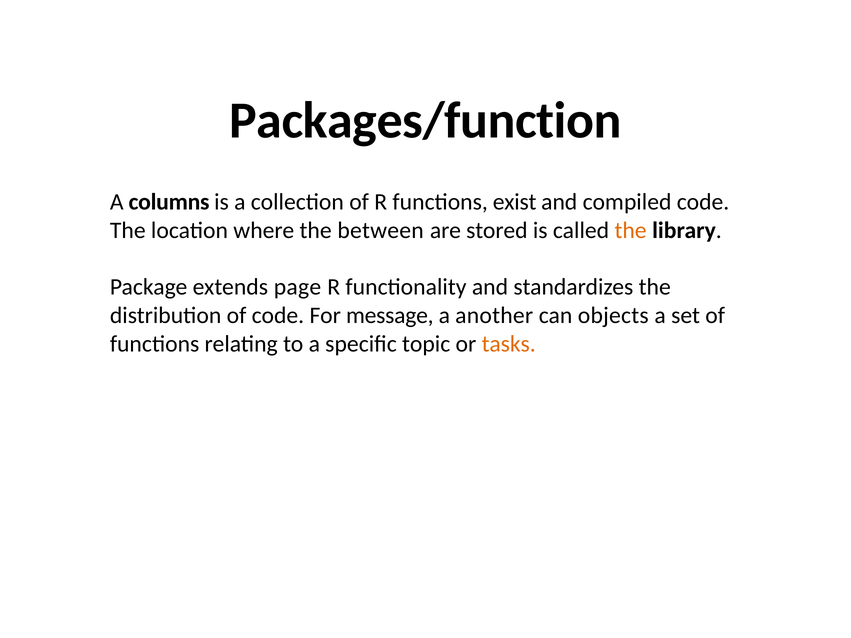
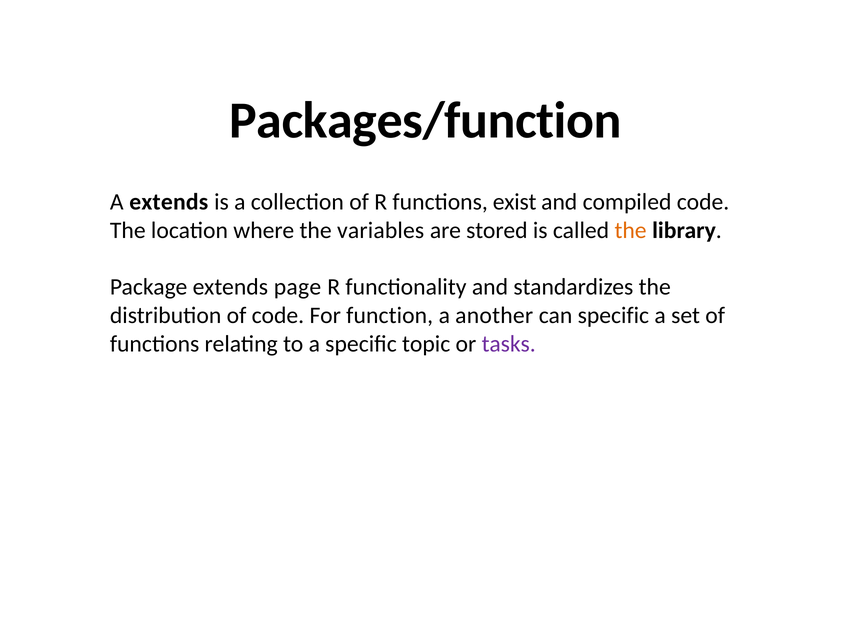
A columns: columns -> extends (169, 202)
between: between -> variables (381, 230)
message: message -> function (390, 316)
can objects: objects -> specific (613, 316)
tasks colour: orange -> purple (509, 344)
